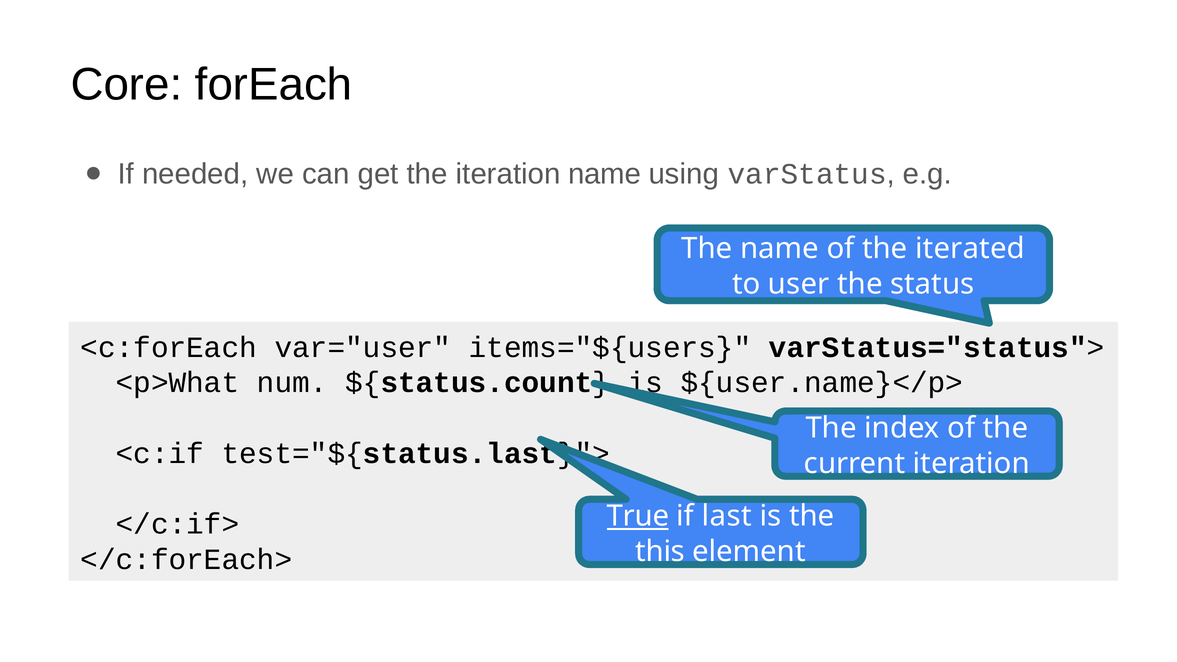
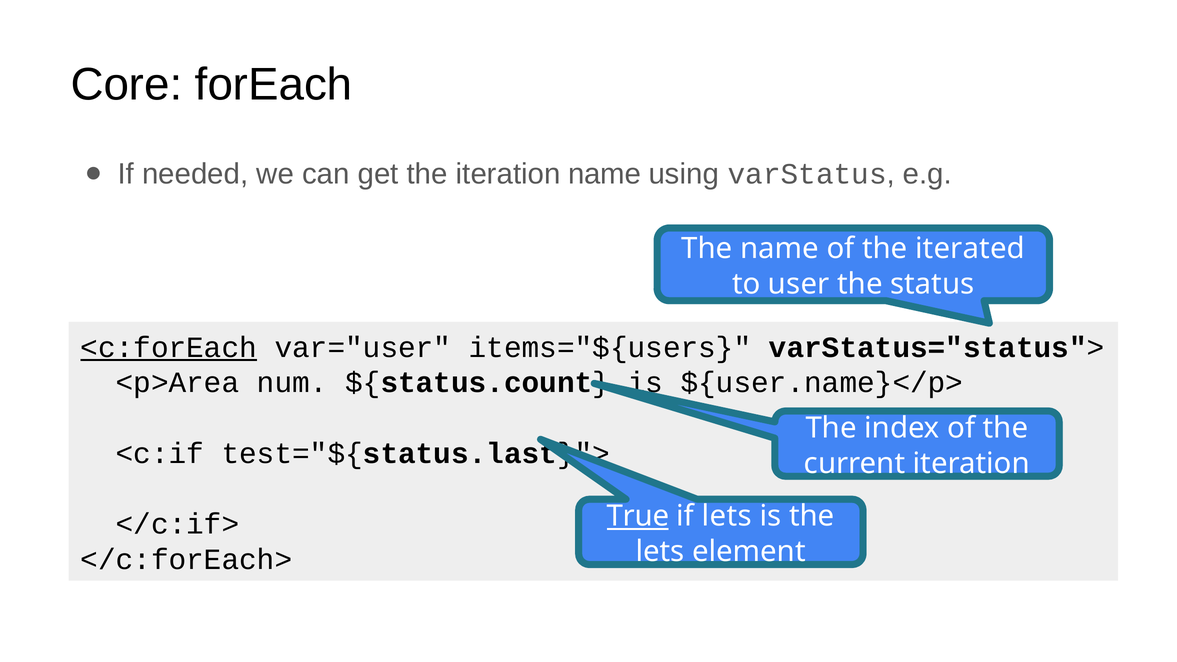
<c:forEach underline: none -> present (169, 348)
<p>What: <p>What -> <p>Area (177, 383)
if last: last -> lets (727, 516)
this: this -> lets (660, 552)
